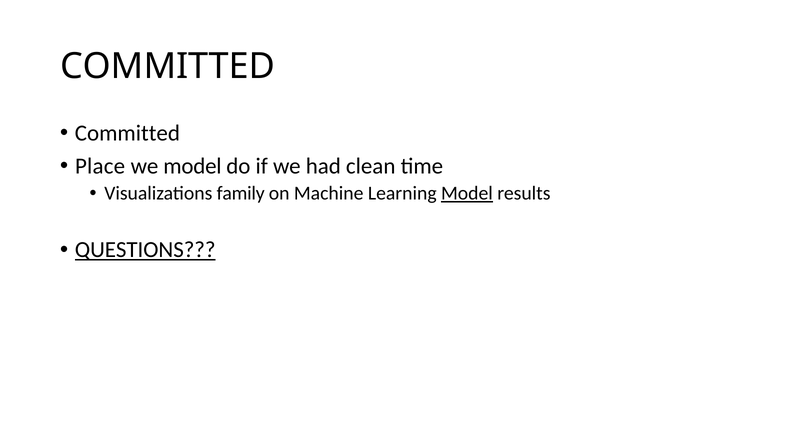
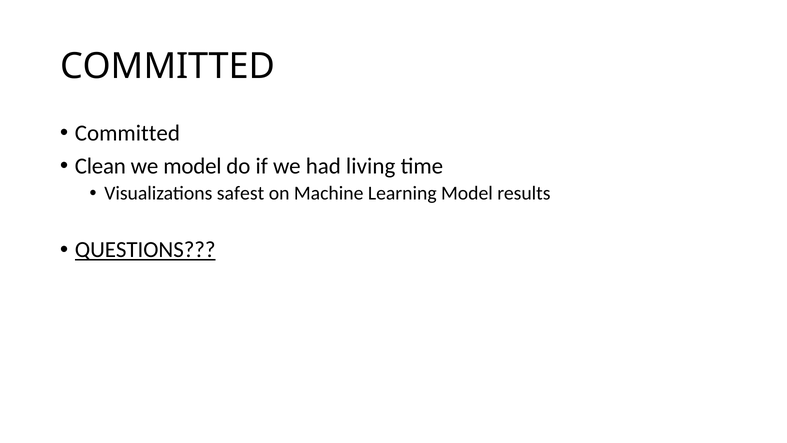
Place: Place -> Clean (100, 166)
clean: clean -> living (371, 166)
family: family -> safest (241, 193)
Model underline: present -> none (467, 193)
